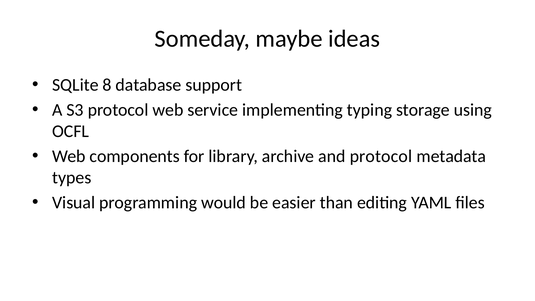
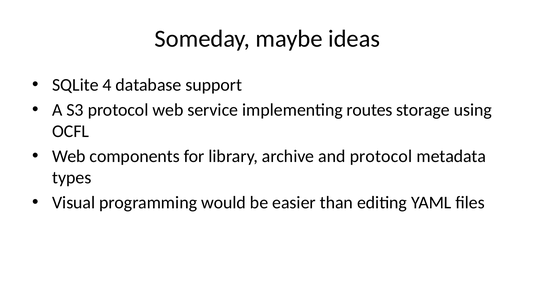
8: 8 -> 4 (107, 85)
typing: typing -> routes (370, 110)
